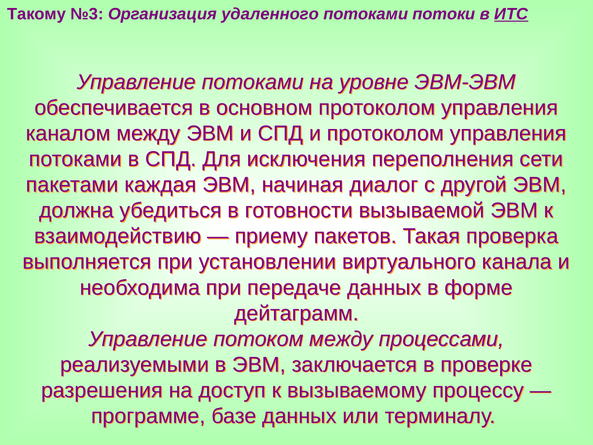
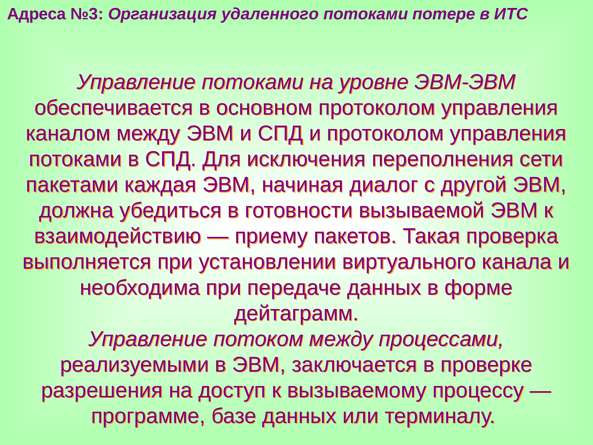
Такому: Такому -> Адреса (37, 14)
потоки: потоки -> потере (444, 14)
ИТС underline: present -> none (511, 14)
